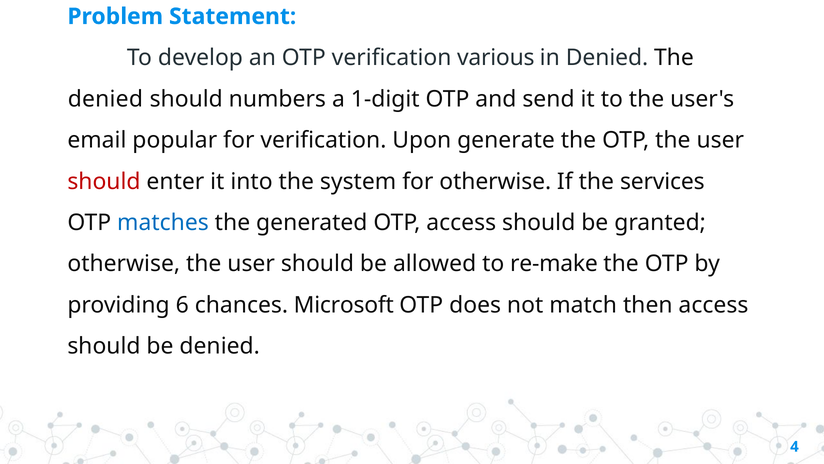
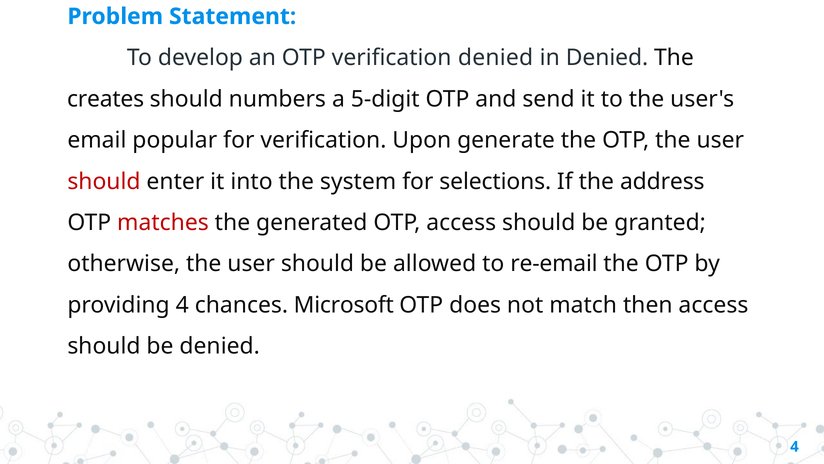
verification various: various -> denied (496, 58)
denied: denied -> creates (106, 99)
1-digit: 1-digit -> 5-digit (385, 99)
for otherwise: otherwise -> selections (495, 181)
services: services -> address (662, 181)
matches colour: blue -> red (163, 222)
re-make: re-make -> re-email (554, 264)
providing 6: 6 -> 4 (182, 305)
